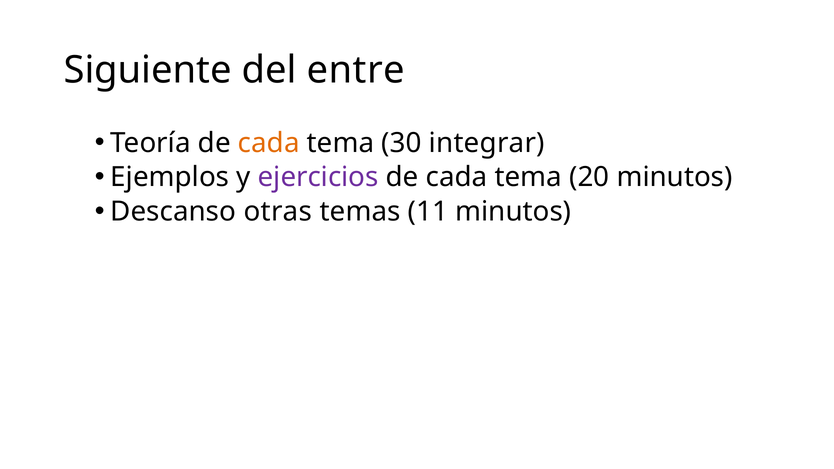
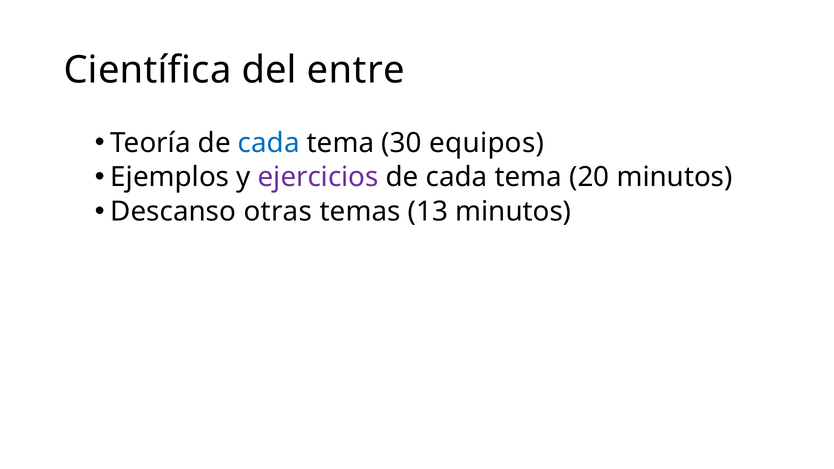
Siguiente: Siguiente -> Científica (148, 70)
cada colour: orange -> blue (269, 143)
integrar: integrar -> equipos (487, 143)
11: 11 -> 13 (428, 212)
